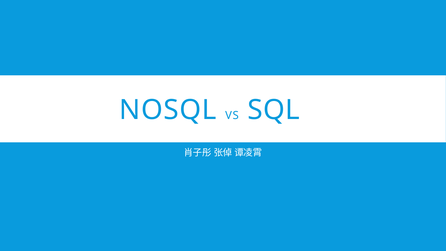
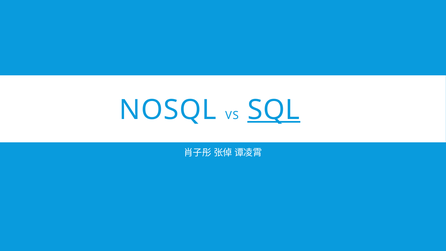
SQL underline: none -> present (274, 110)
